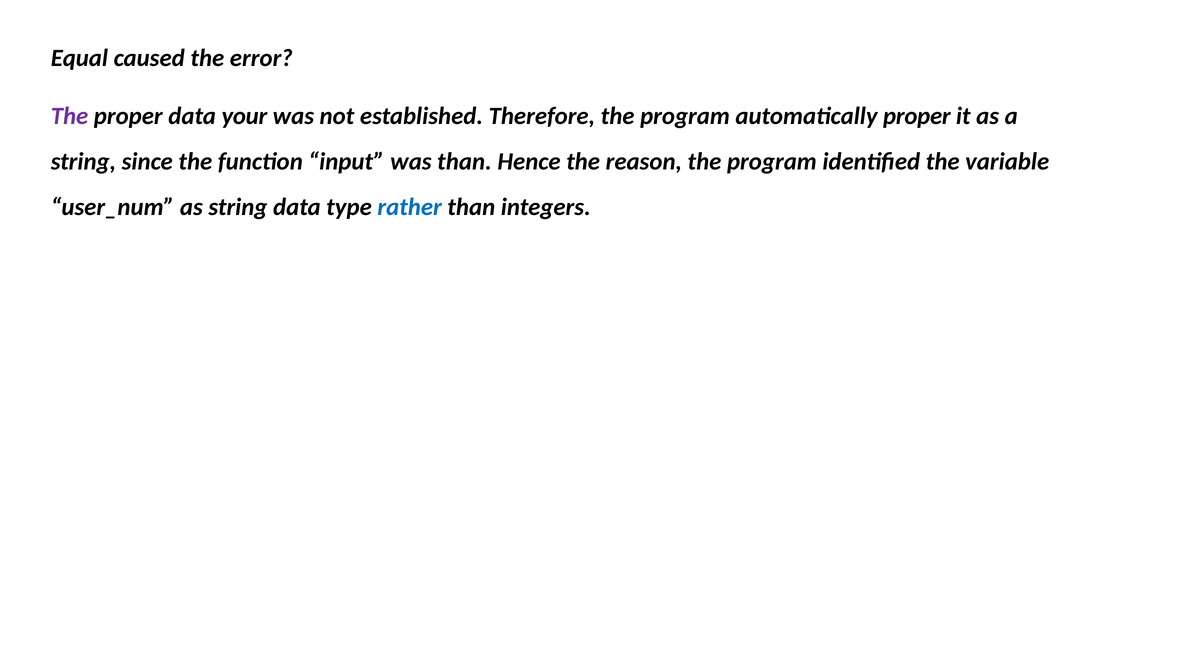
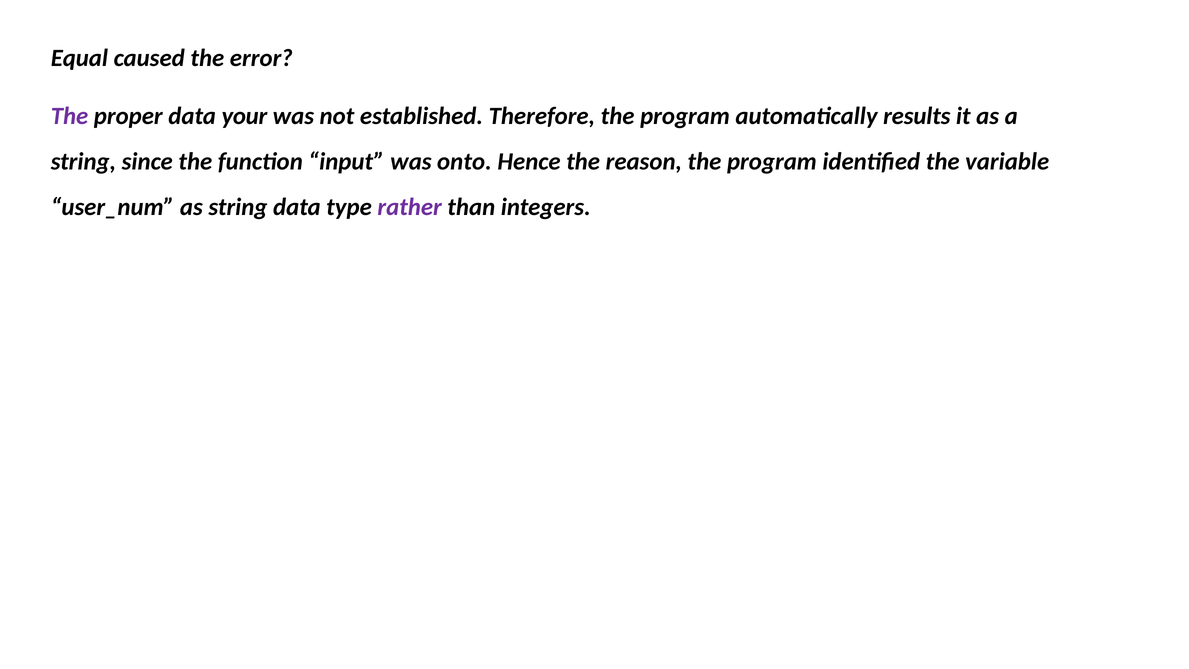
automatically proper: proper -> results (917, 116)
was than: than -> onto (464, 162)
rather colour: blue -> purple (410, 207)
